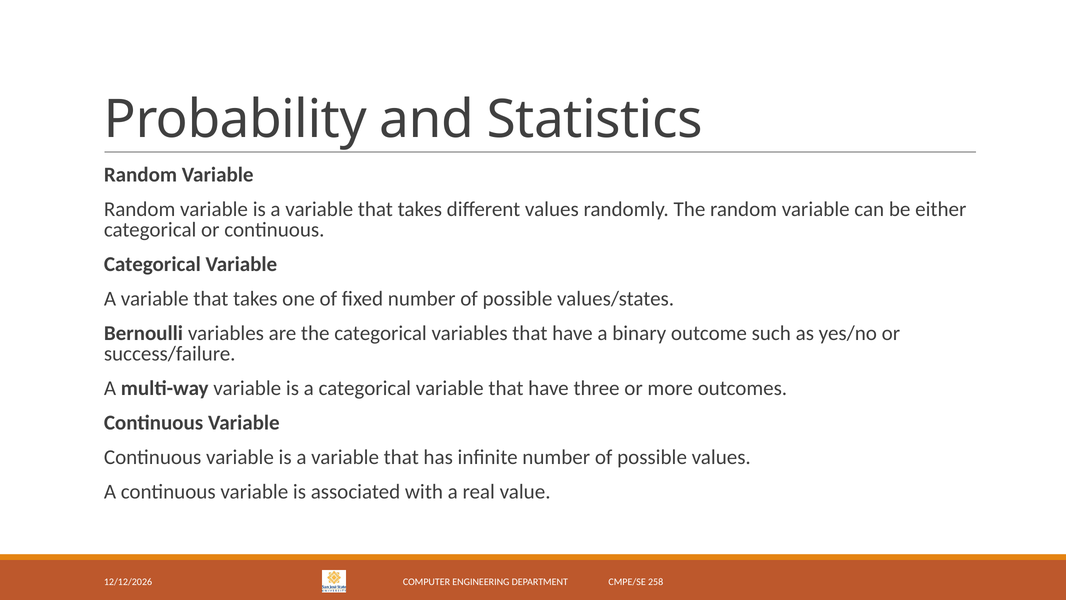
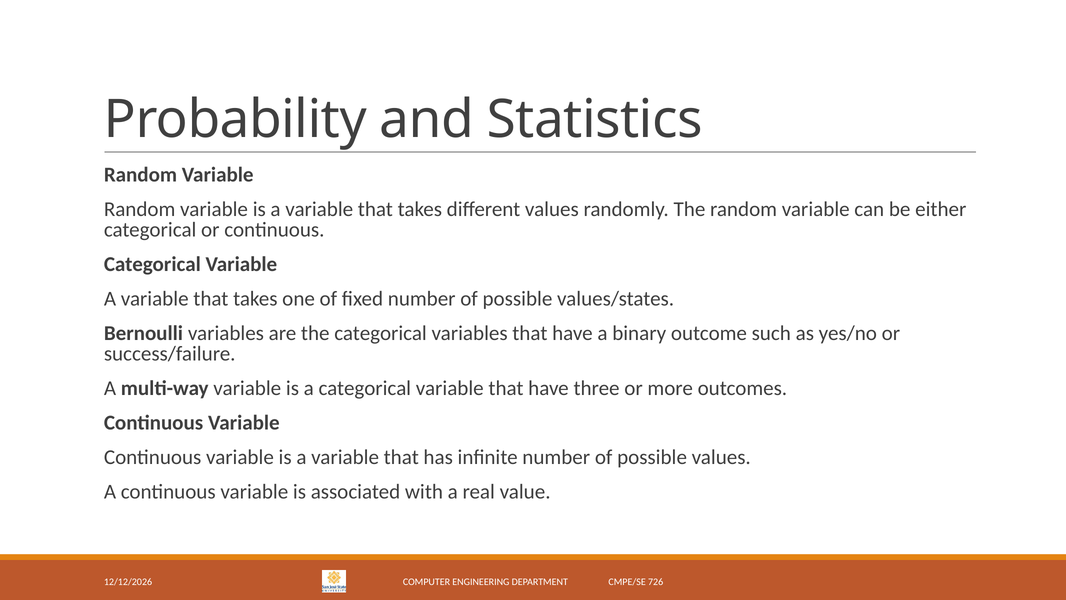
258: 258 -> 726 (656, 581)
